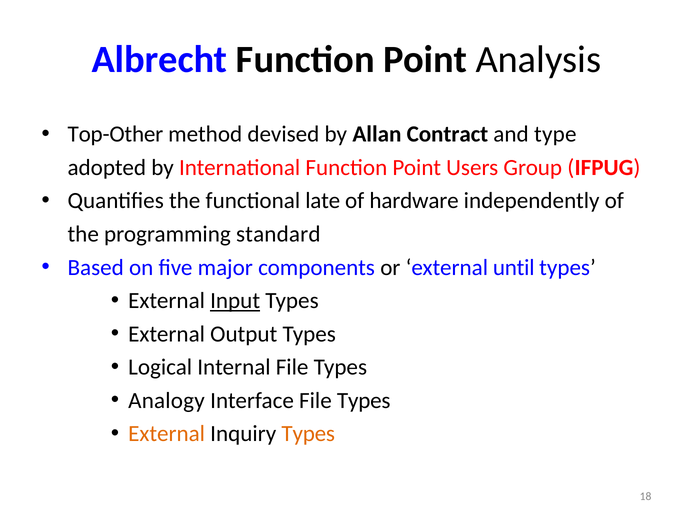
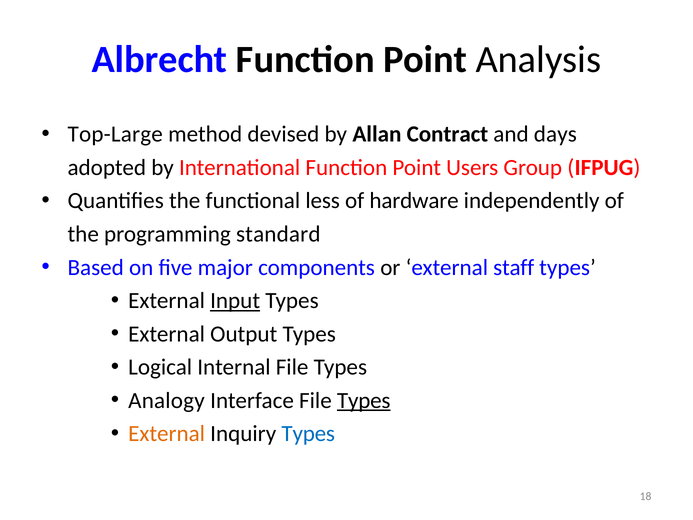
Top-Other: Top-Other -> Top-Large (115, 134)
type: type -> days (555, 134)
late: late -> less (323, 201)
until: until -> staff (514, 267)
Types underline: none -> present (364, 400)
Types colour: orange -> blue (308, 434)
